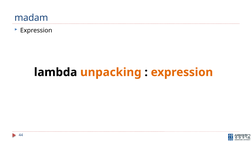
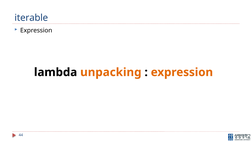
madam: madam -> iterable (31, 18)
